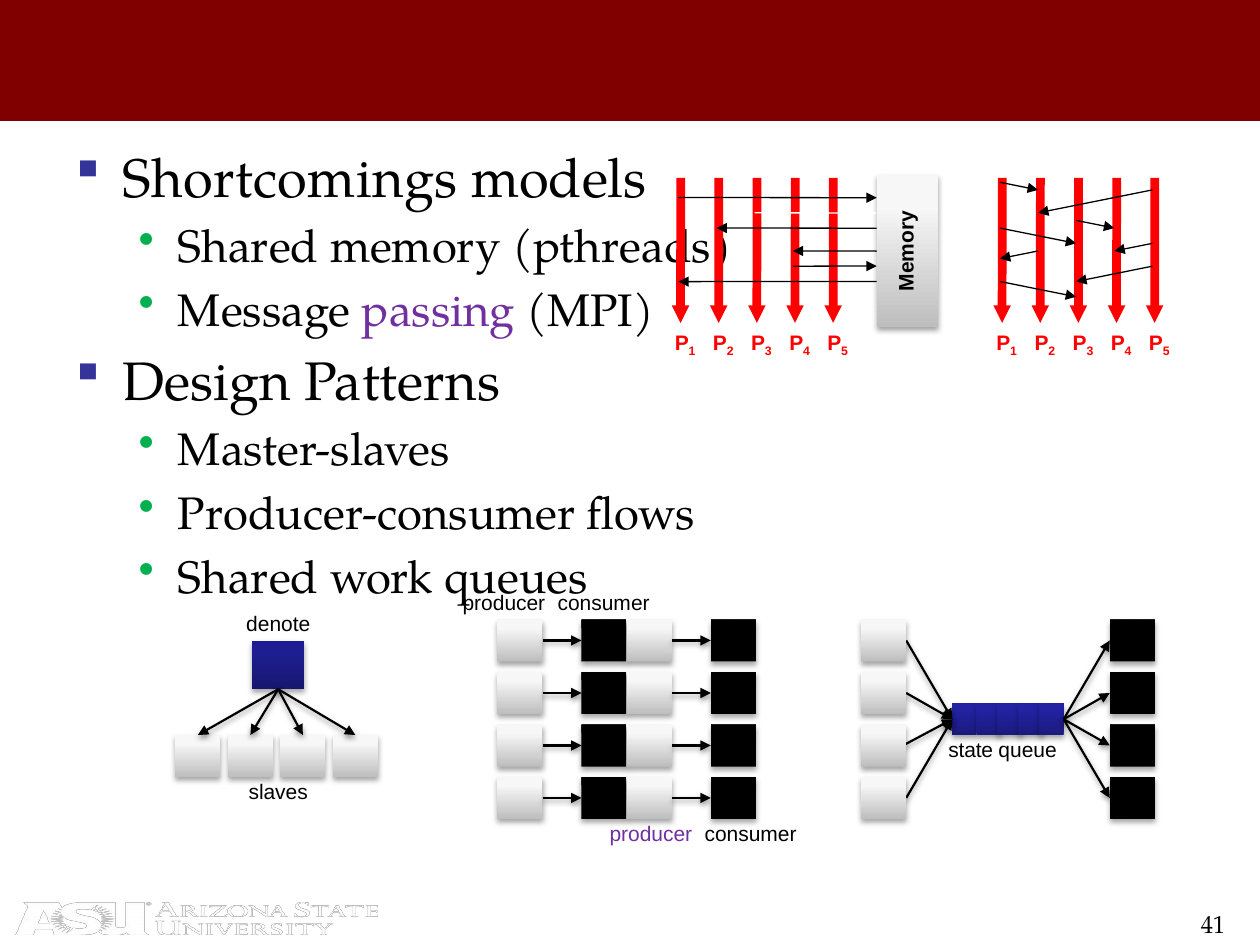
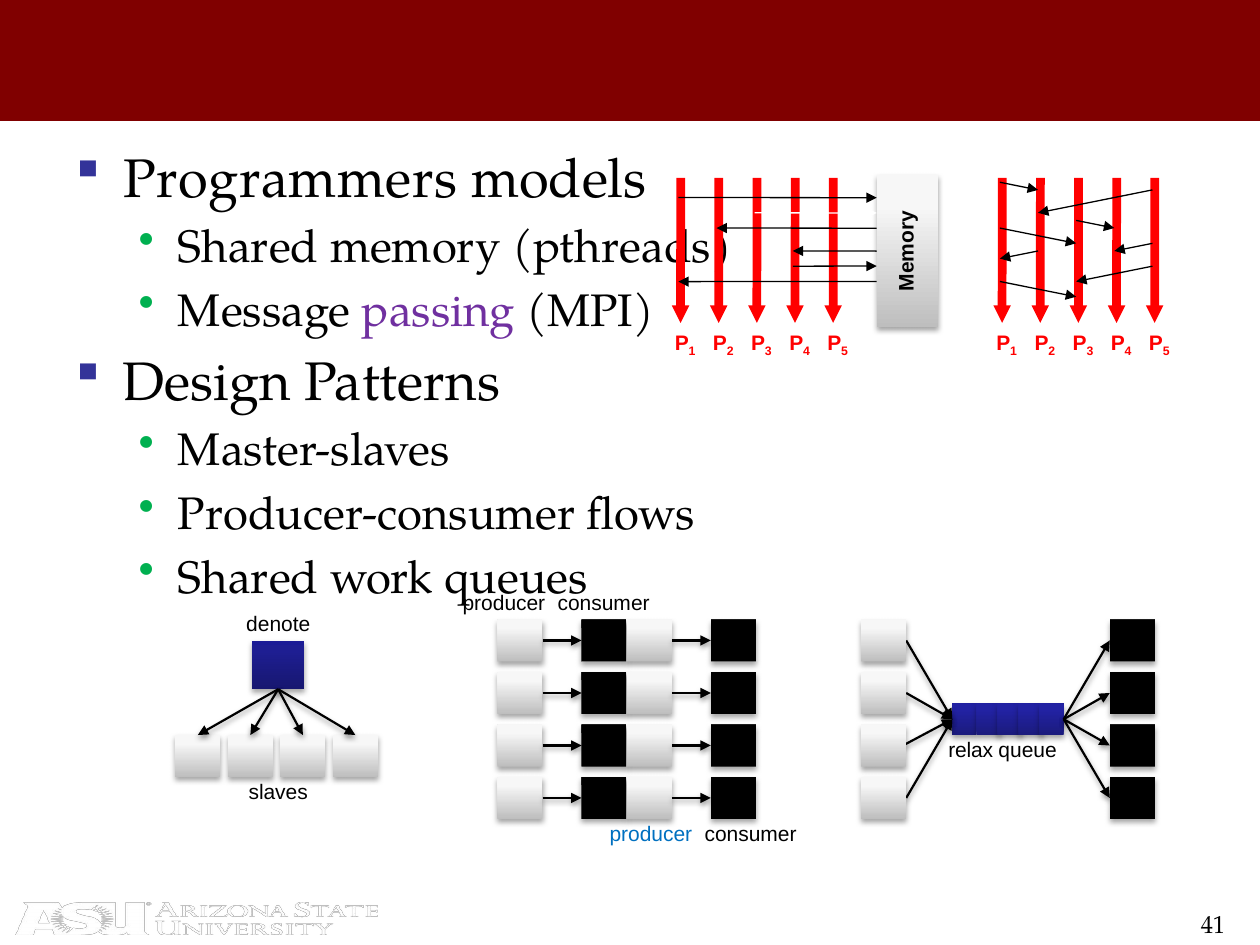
Shortcomings: Shortcomings -> Programmers (290, 179)
state: state -> relax (971, 751)
producer colour: purple -> blue (651, 835)
